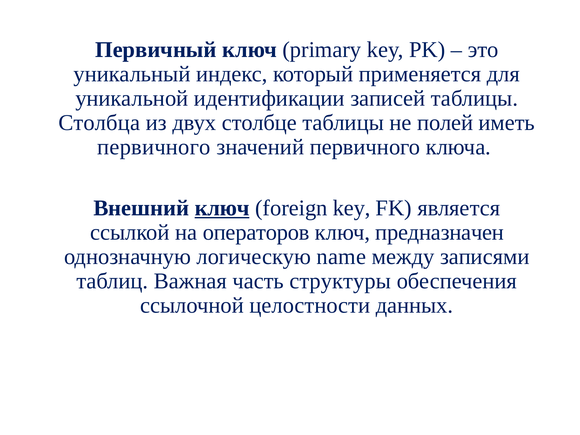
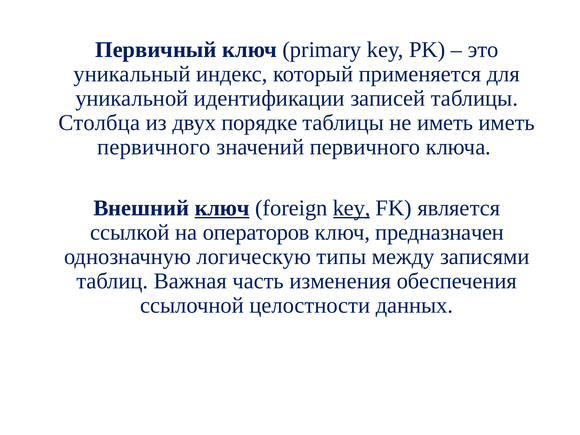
столбце: столбце -> порядке (259, 123)
не полей: полей -> иметь (445, 123)
key underline: none -> present (352, 208)
name: name -> типы (341, 257)
структуры: структуры -> изменения (340, 281)
